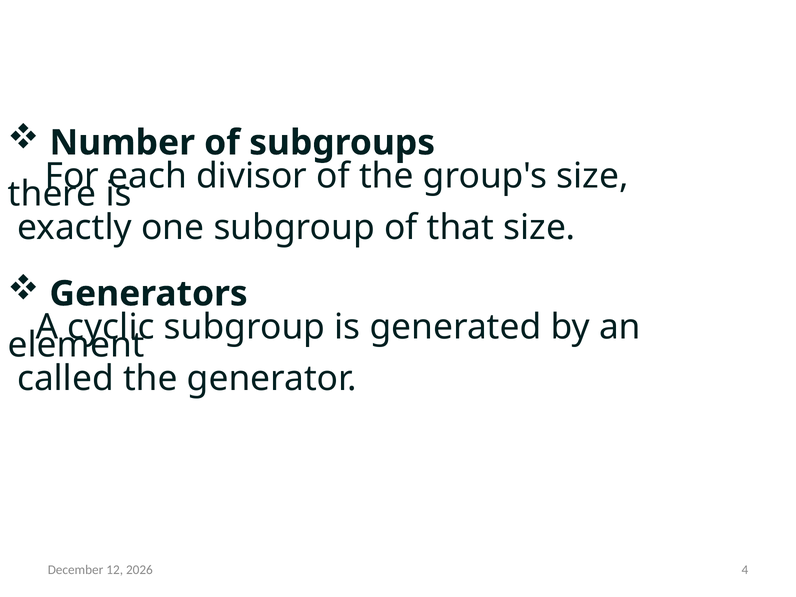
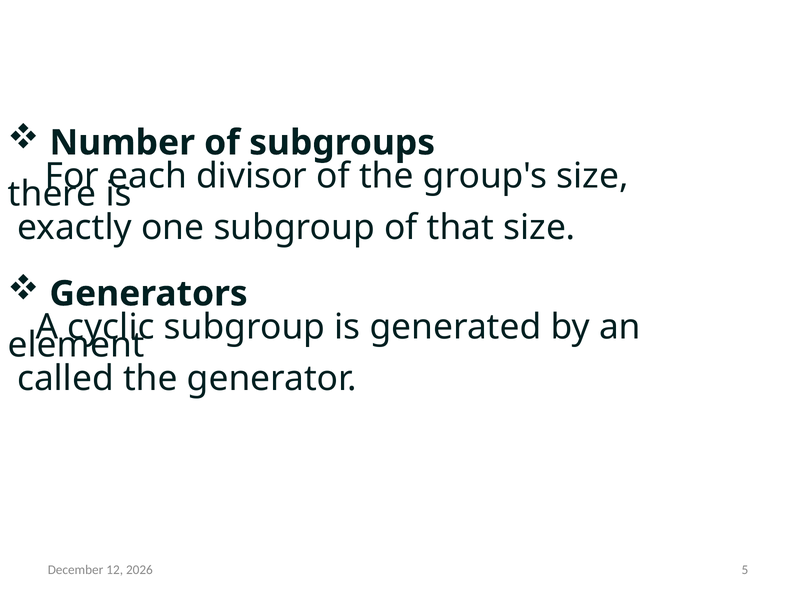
4: 4 -> 5 (745, 570)
